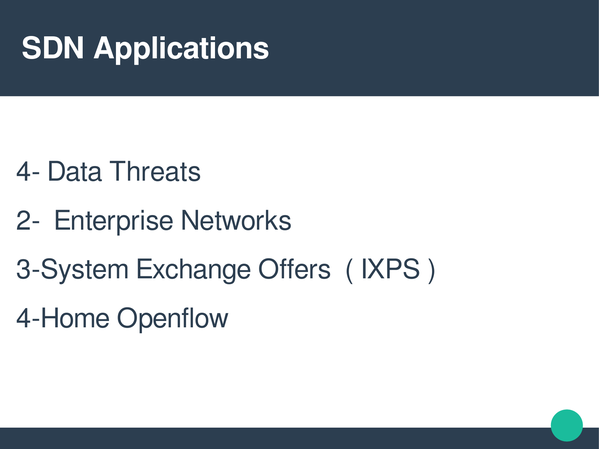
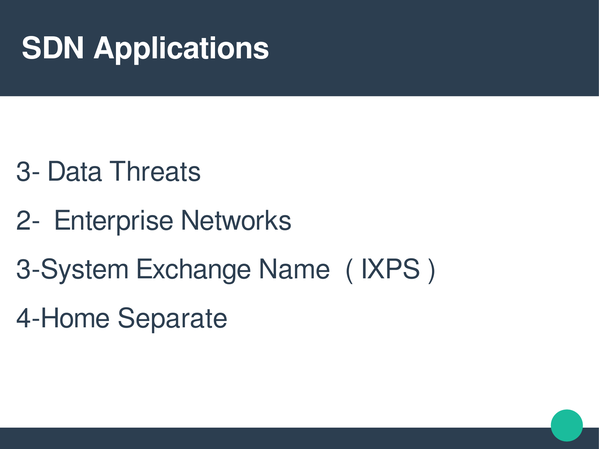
4-: 4- -> 3- (28, 172)
Offers: Offers -> Name (295, 270)
Openflow: Openflow -> Separate (173, 319)
